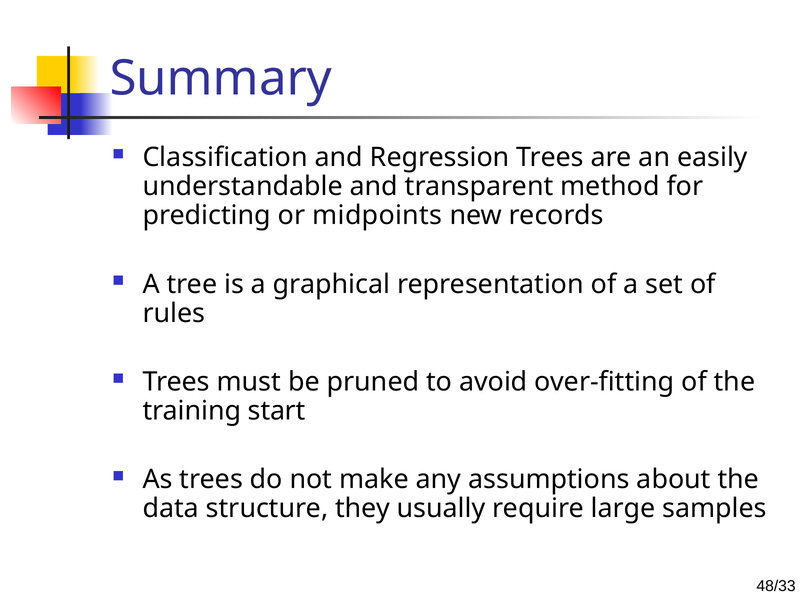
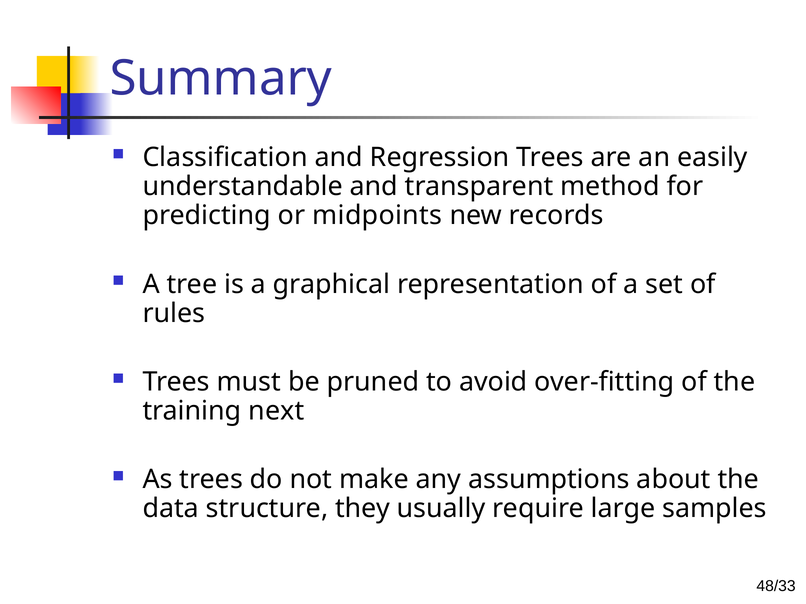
start: start -> next (276, 411)
